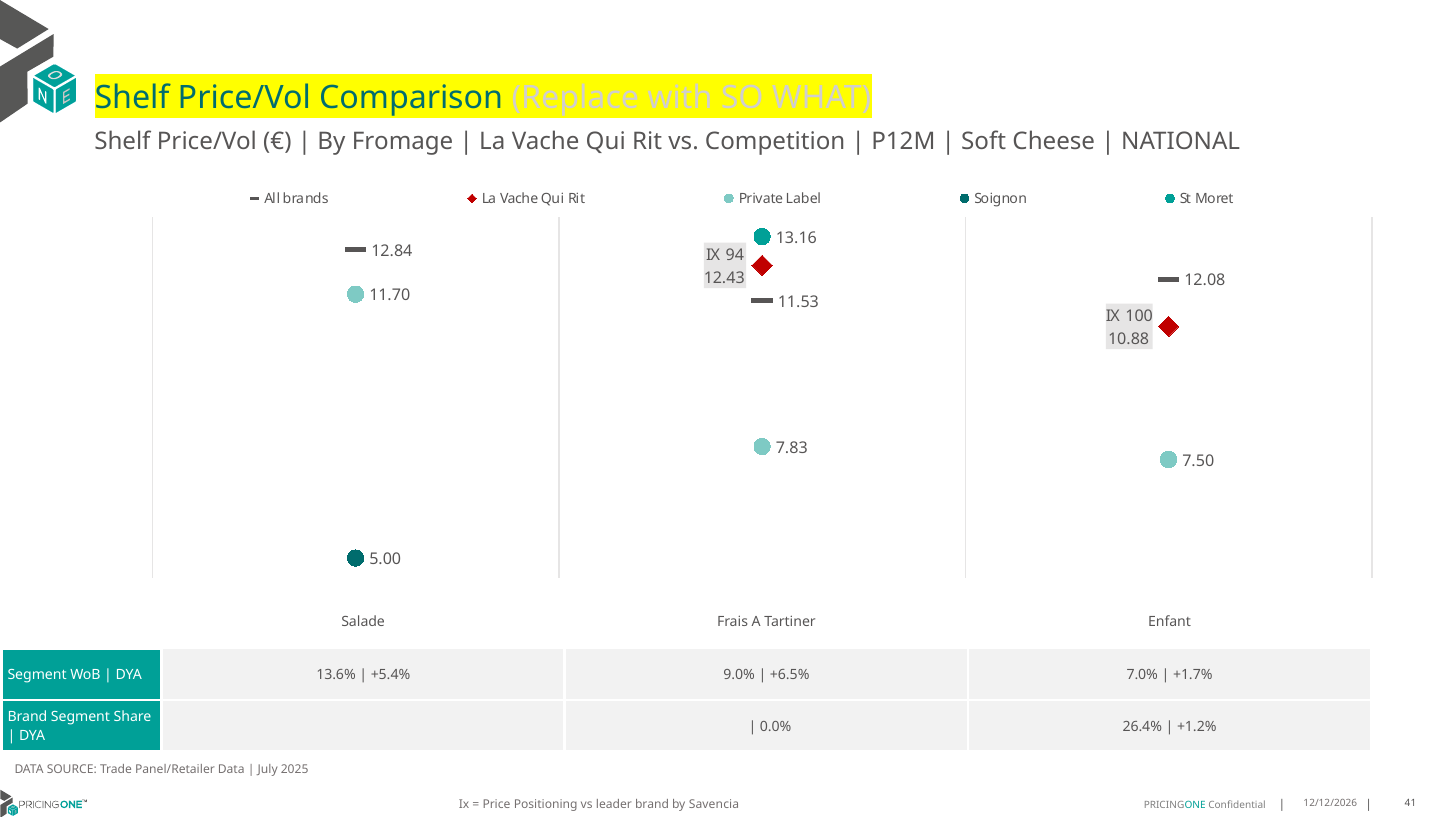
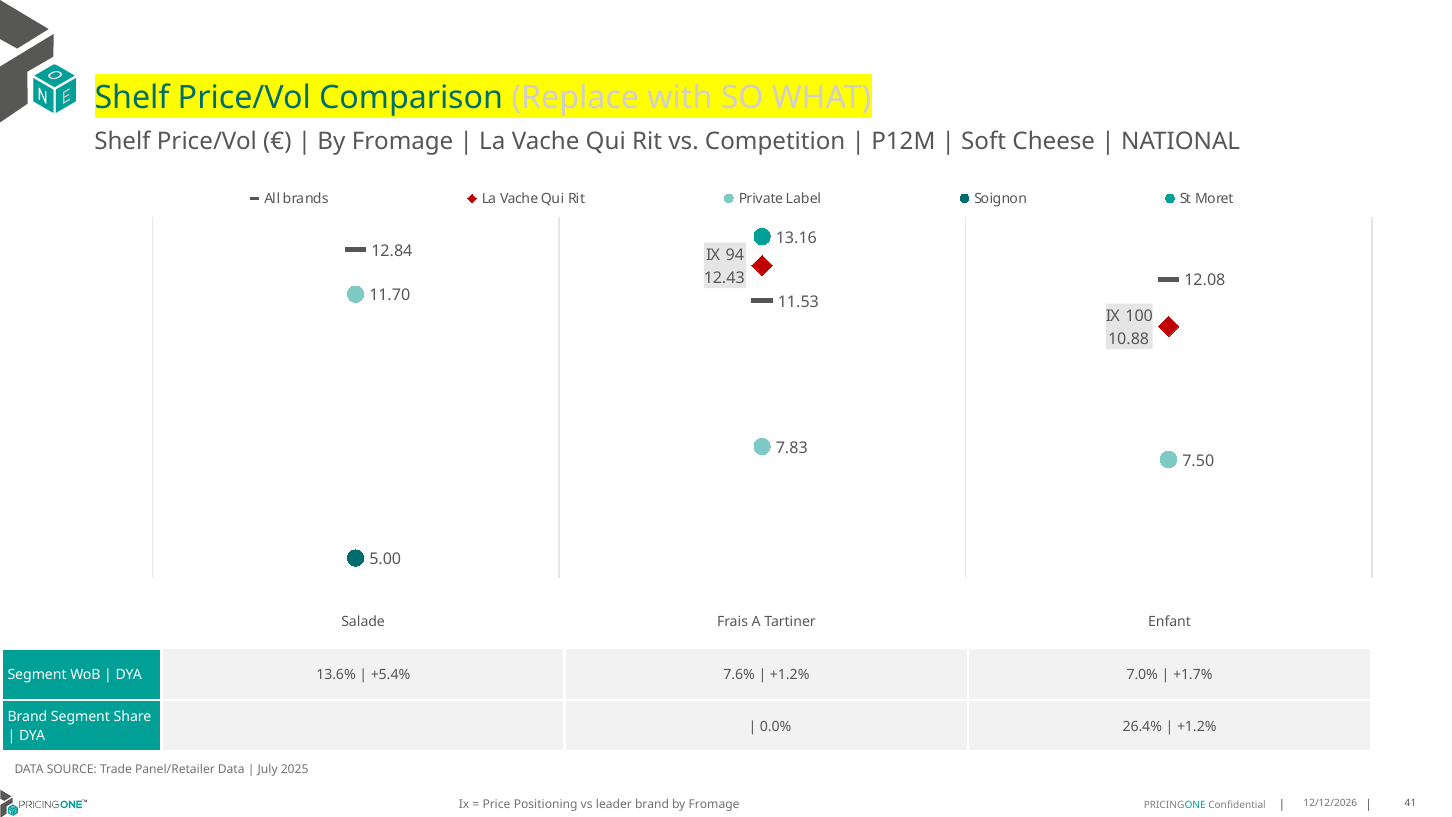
9.0%: 9.0% -> 7.6% (739, 675)
+6.5%: +6.5% -> +1.2% (790, 675)
brand by Savencia: Savencia -> Fromage (714, 804)
